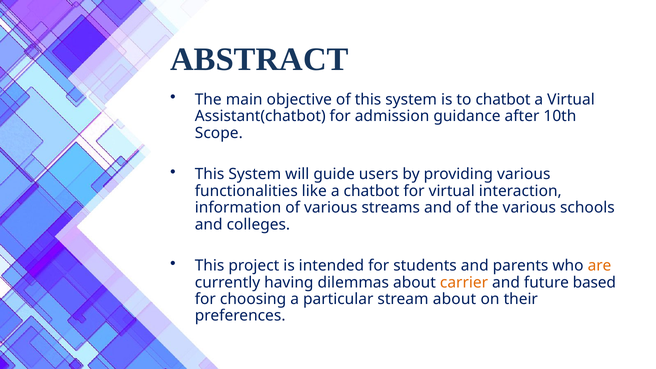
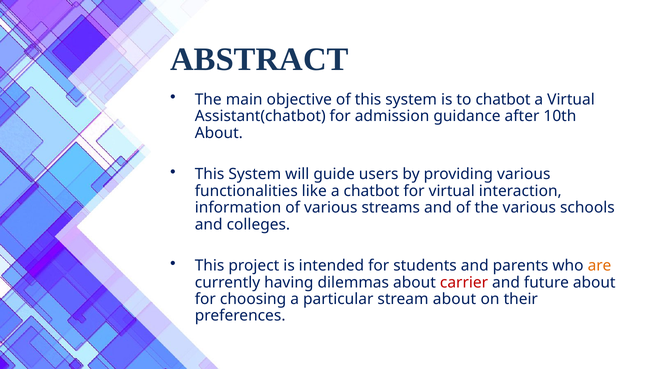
Scope: Scope -> About (219, 133)
carrier colour: orange -> red (464, 282)
future based: based -> about (594, 282)
